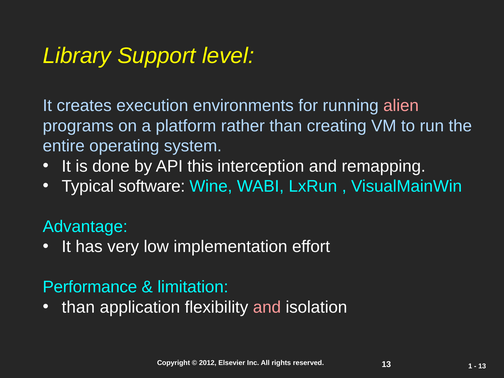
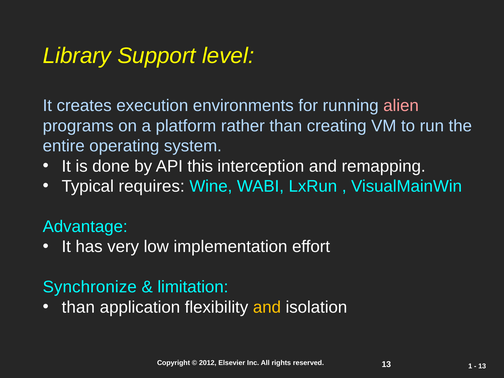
software: software -> requires (152, 186)
Performance: Performance -> Synchronize (90, 287)
and colour: pink -> yellow (267, 307)
